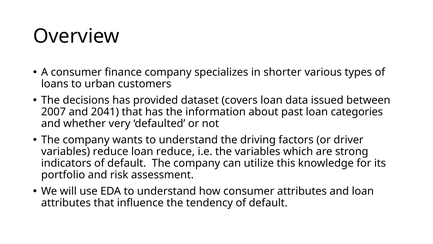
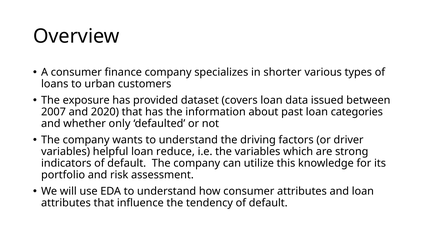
decisions: decisions -> exposure (86, 100)
2041: 2041 -> 2020 (105, 112)
very: very -> only (120, 123)
variables reduce: reduce -> helpful (111, 151)
